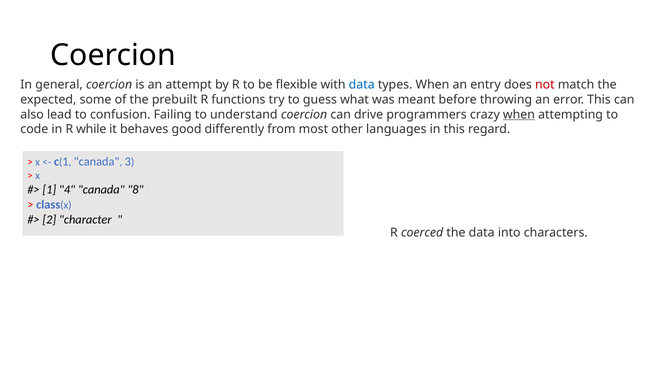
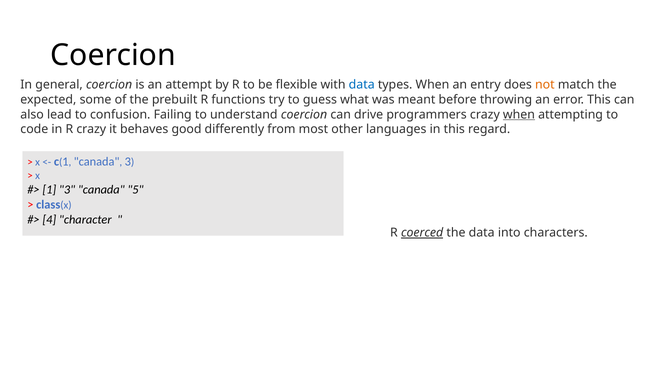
not colour: red -> orange (545, 85)
R while: while -> crazy (91, 129)
1 4: 4 -> 3 (67, 190)
8: 8 -> 5 (135, 190)
2: 2 -> 4 (49, 219)
coerced underline: none -> present (422, 232)
